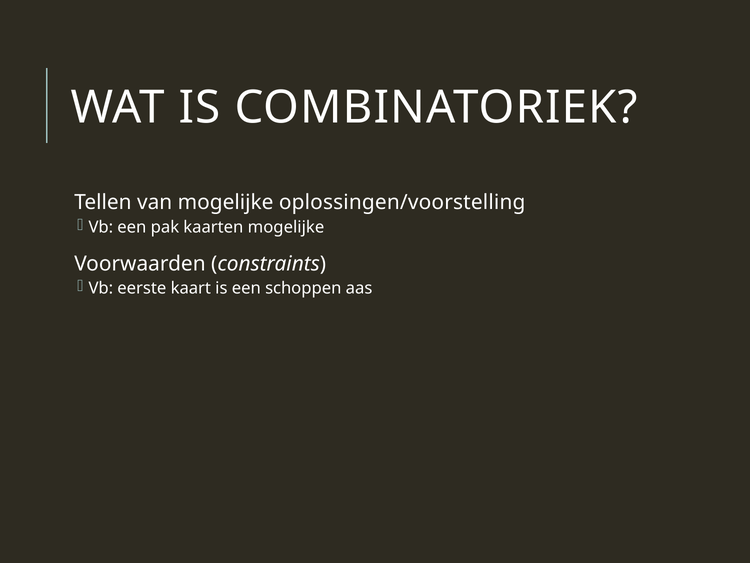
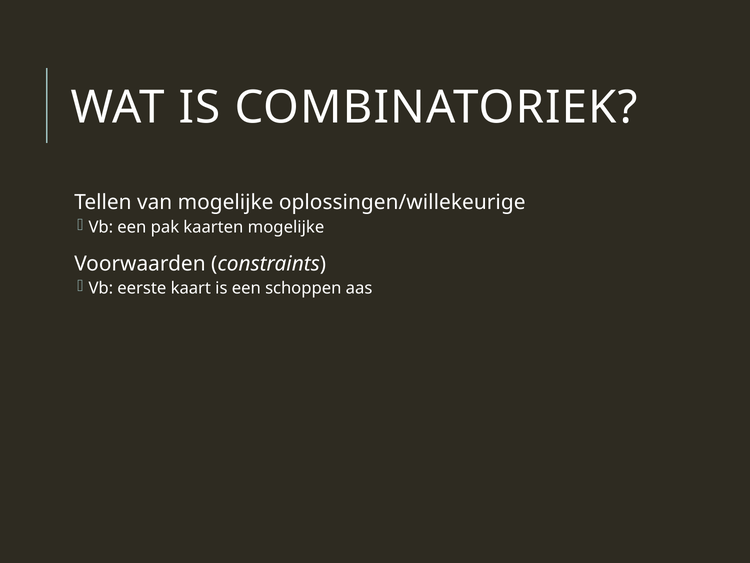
oplossingen/voorstelling: oplossingen/voorstelling -> oplossingen/willekeurige (402, 202)
